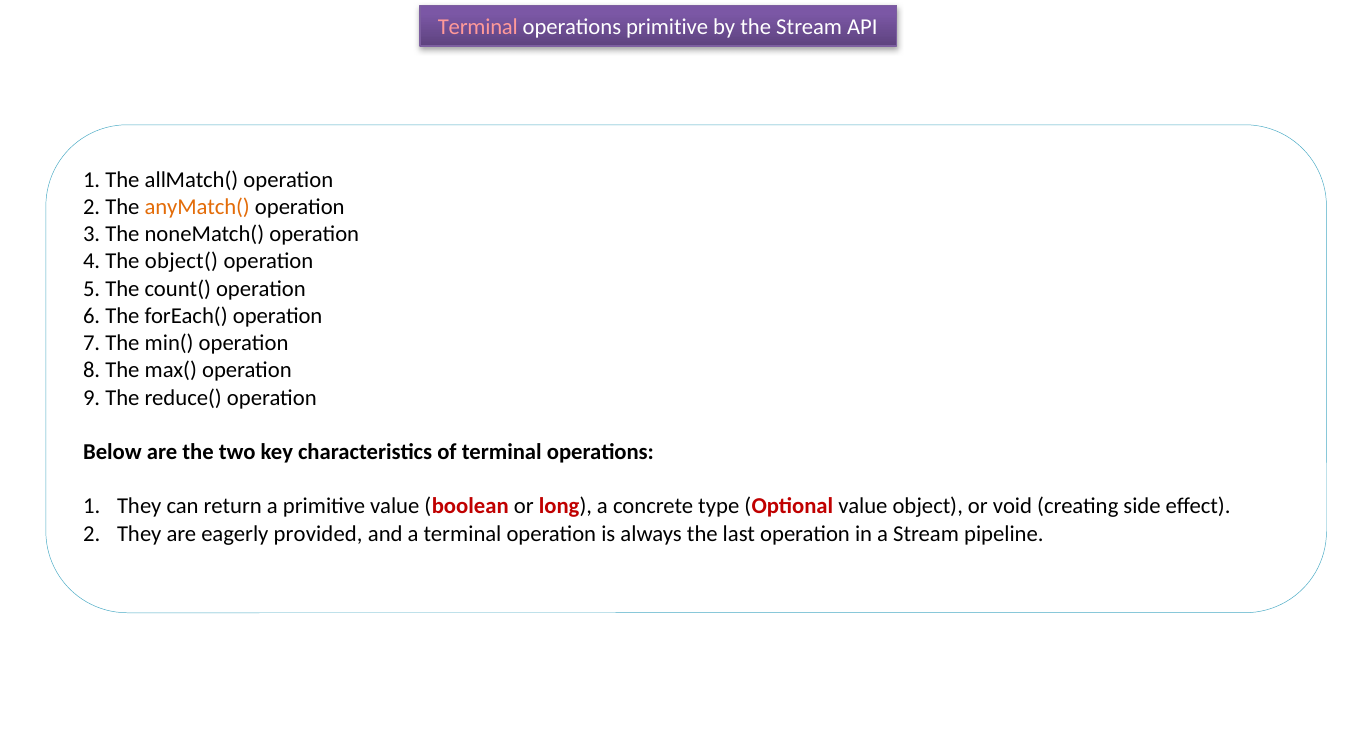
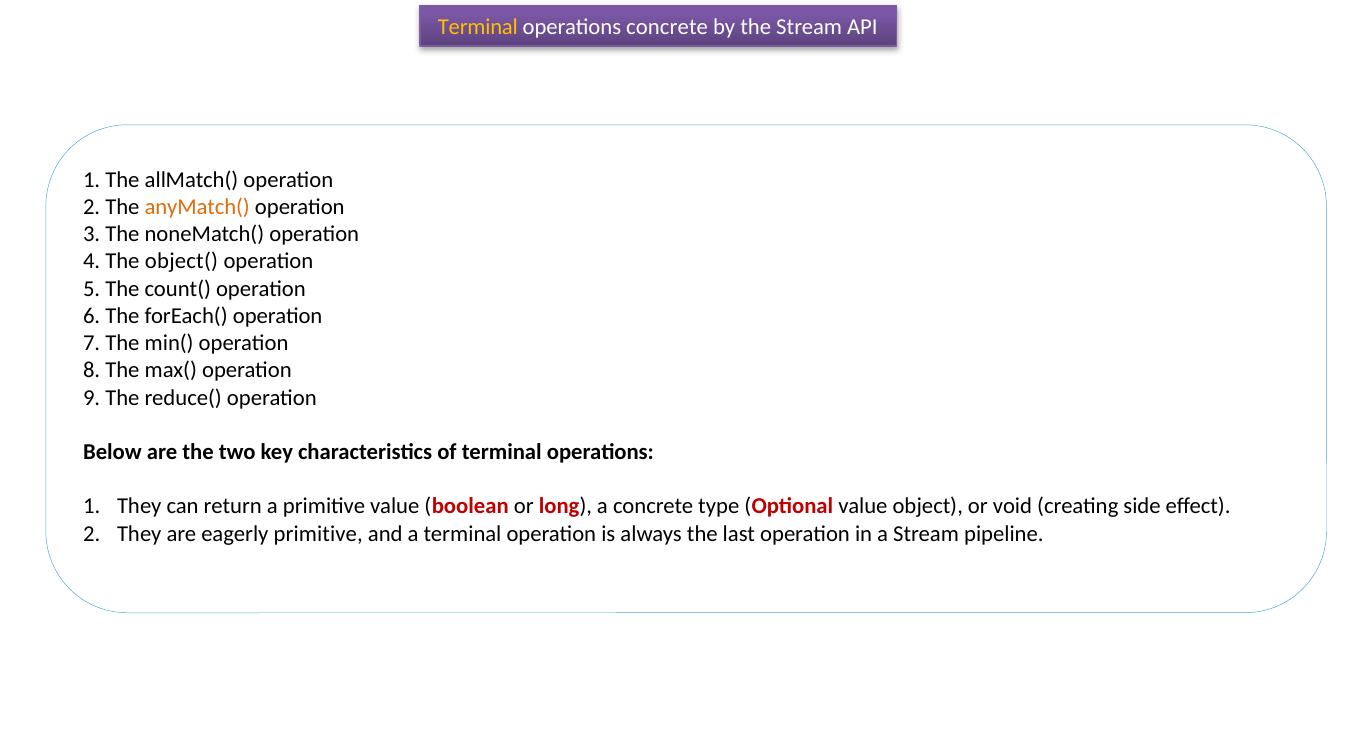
Terminal colour: pink -> yellow (478, 27)
operations primitive: primitive -> concrete (667, 27)
eagerly provided: provided -> primitive (318, 534)
